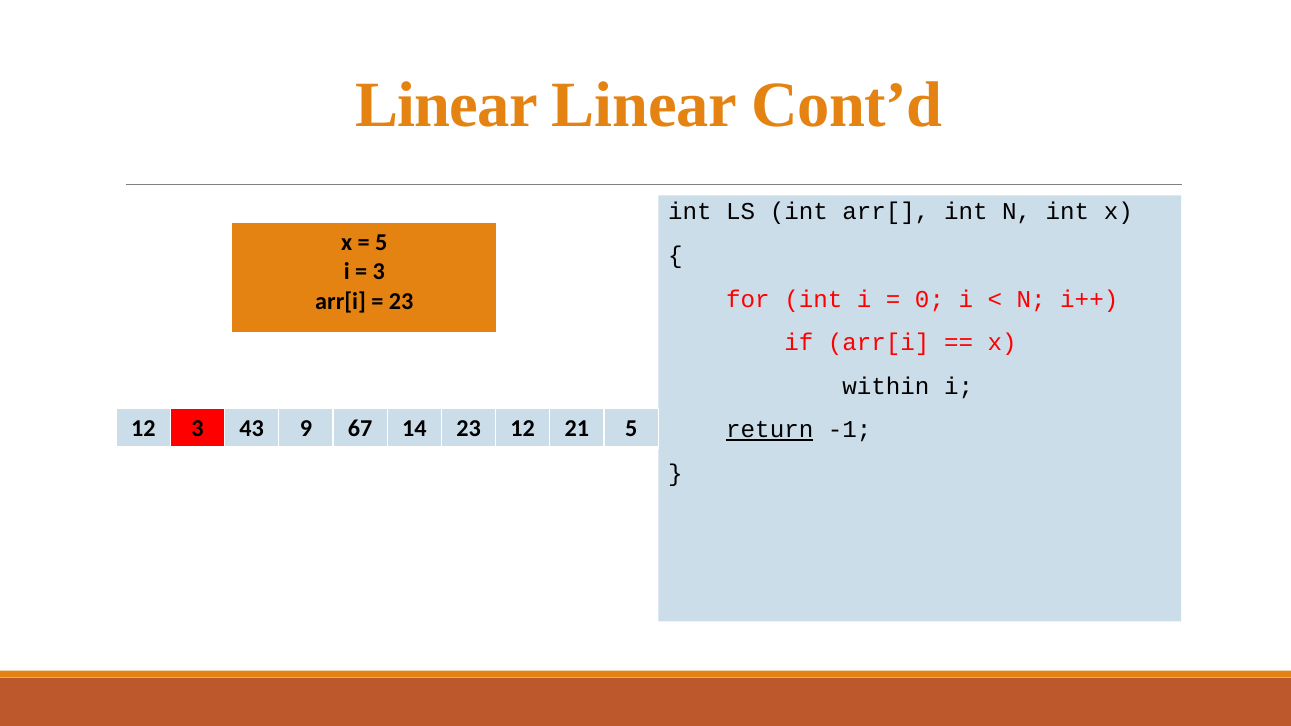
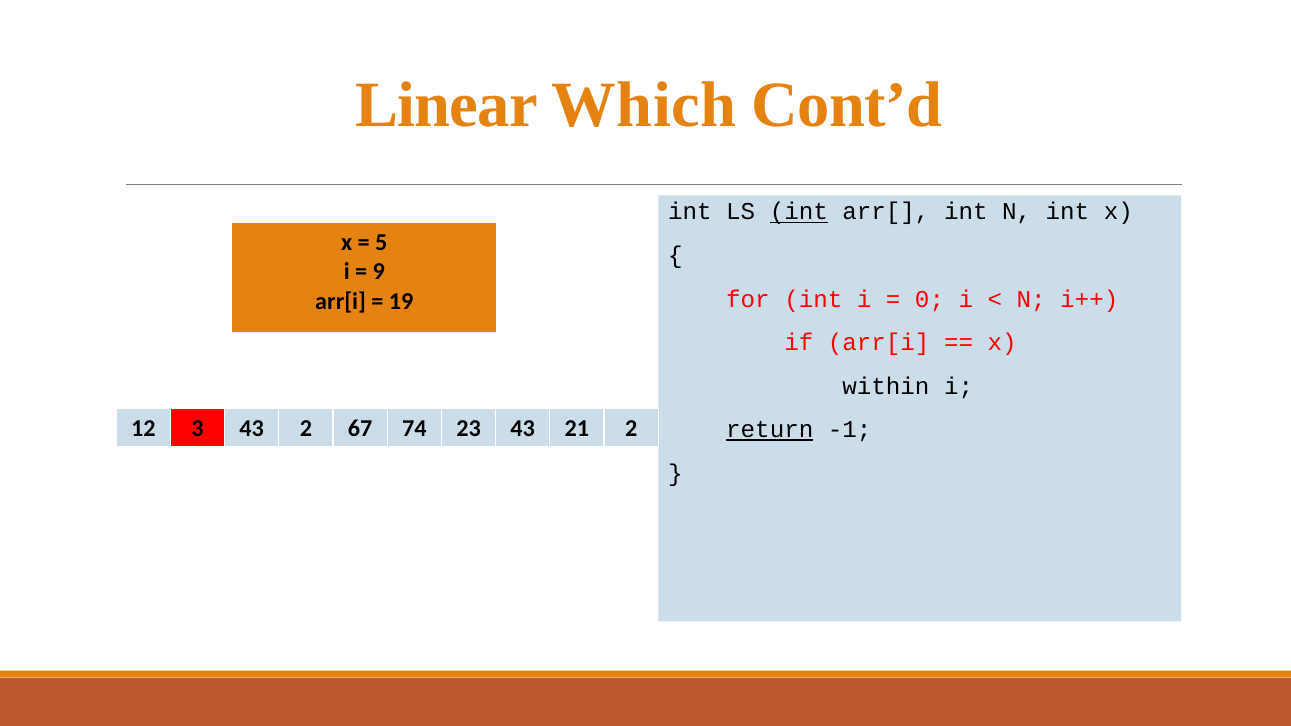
Linear Linear: Linear -> Which (644, 106)
int underline: none -> present (799, 212)
3: 3 -> 9 (379, 272)
23: 23 -> 19 (401, 301)
43 9: 9 -> 2 (306, 428)
14: 14 -> 74 (414, 428)
23 12: 12 -> 43 (523, 428)
21 5: 5 -> 2 (631, 428)
